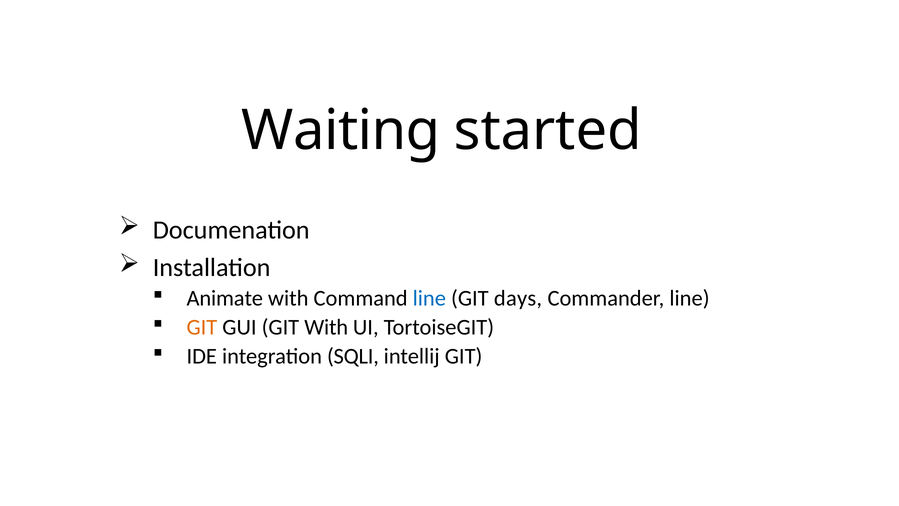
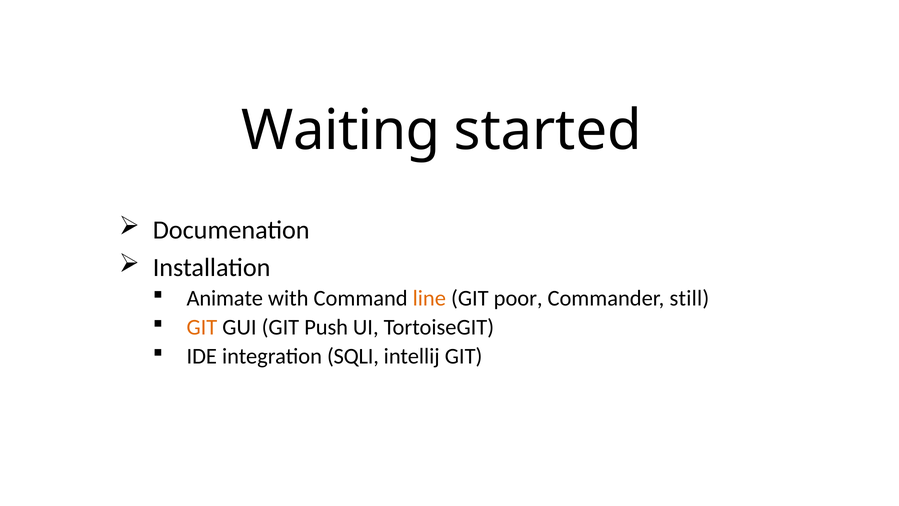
line colour: blue -> orange (429, 298)
days: days -> poor (518, 298)
Commander line: line -> still (689, 298)
GIT With: With -> Push (326, 327)
